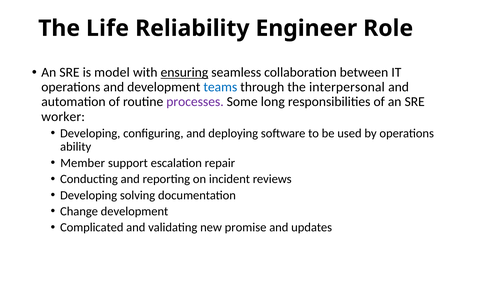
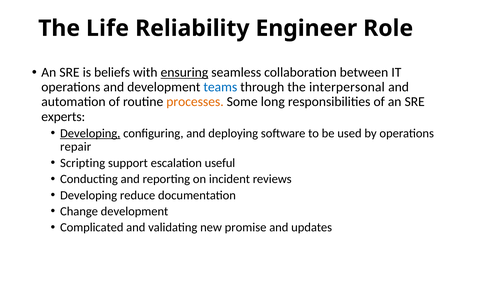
model: model -> beliefs (112, 72)
processes colour: purple -> orange (195, 102)
worker: worker -> experts (63, 116)
Developing underline: none -> present (90, 133)
ability: ability -> repair (76, 147)
Member: Member -> Scripting (83, 163)
repair: repair -> useful (220, 163)
solving: solving -> reduce (138, 195)
